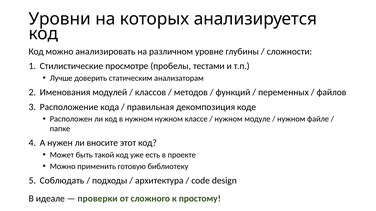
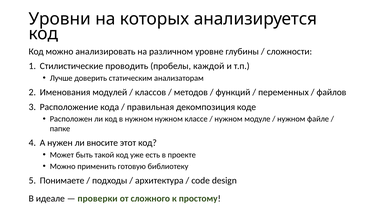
просмотре: просмотре -> проводить (127, 66)
тестами: тестами -> каждой (209, 66)
Соблюдать: Соблюдать -> Понимаете (62, 181)
